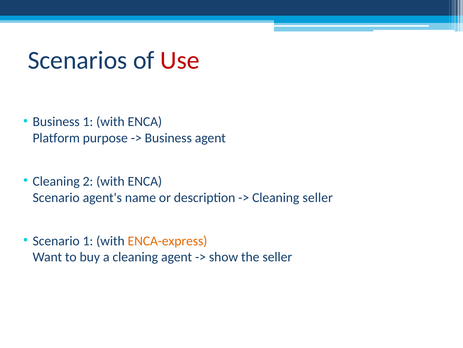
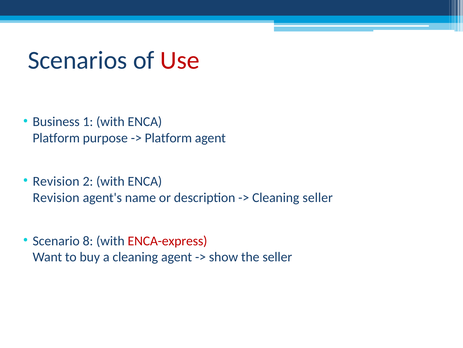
Business: Business -> Platform (168, 138)
Cleaning: Cleaning -> Revision (56, 181)
Scenario: Scenario -> Revision (56, 197)
Scenario 1: 1 -> 8 (88, 240)
ENCA-express colour: orange -> red (168, 240)
